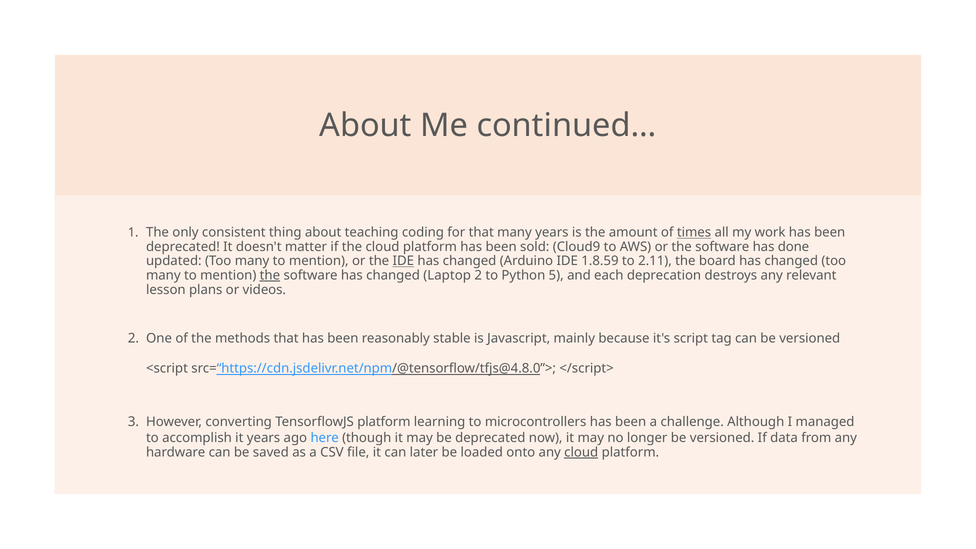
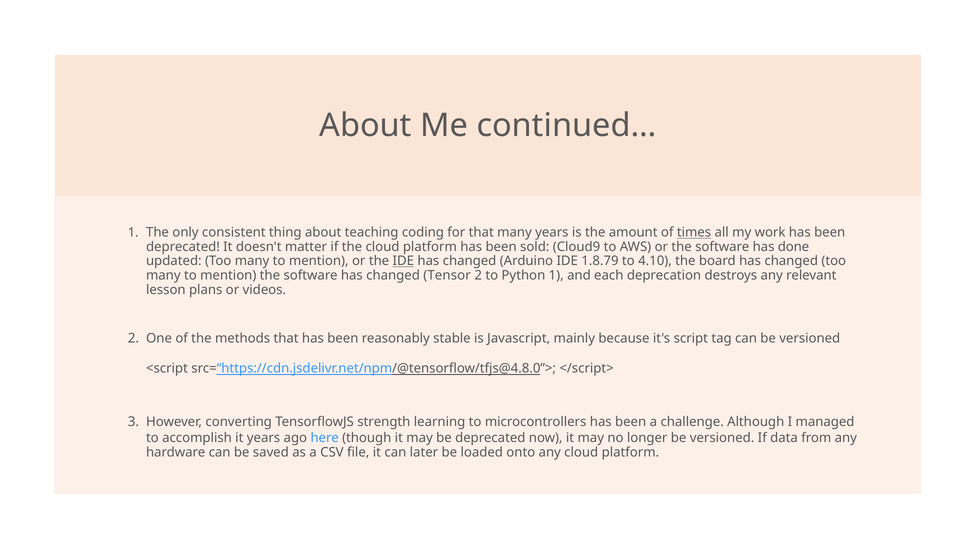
1.8.59: 1.8.59 -> 1.8.79 (600, 261)
2.11: 2.11 -> 4.10 (655, 261)
the underline: present -> none (270, 275)
Laptop: Laptop -> Tensor (447, 275)
Python 5: 5 -> 1 (556, 275)
TensorflowJS platform: platform -> strength (384, 422)
cloud underline: present -> none (581, 452)
